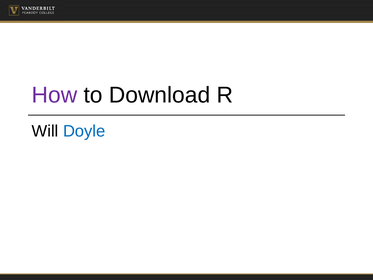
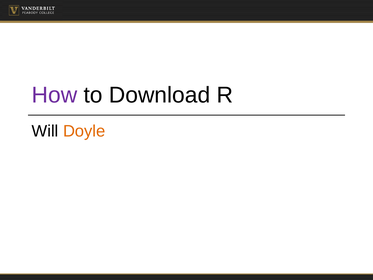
Doyle colour: blue -> orange (84, 131)
